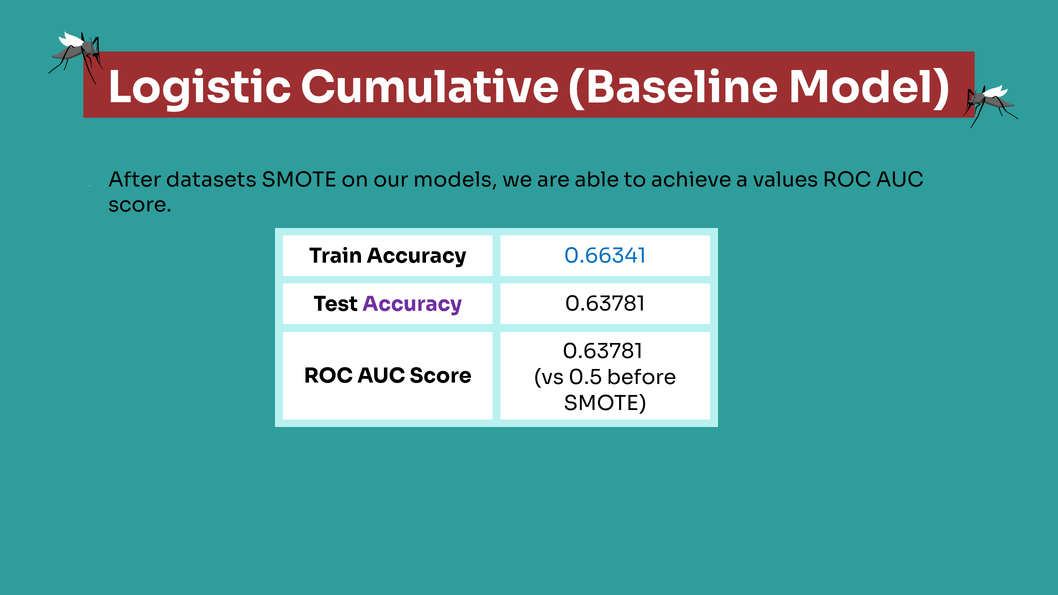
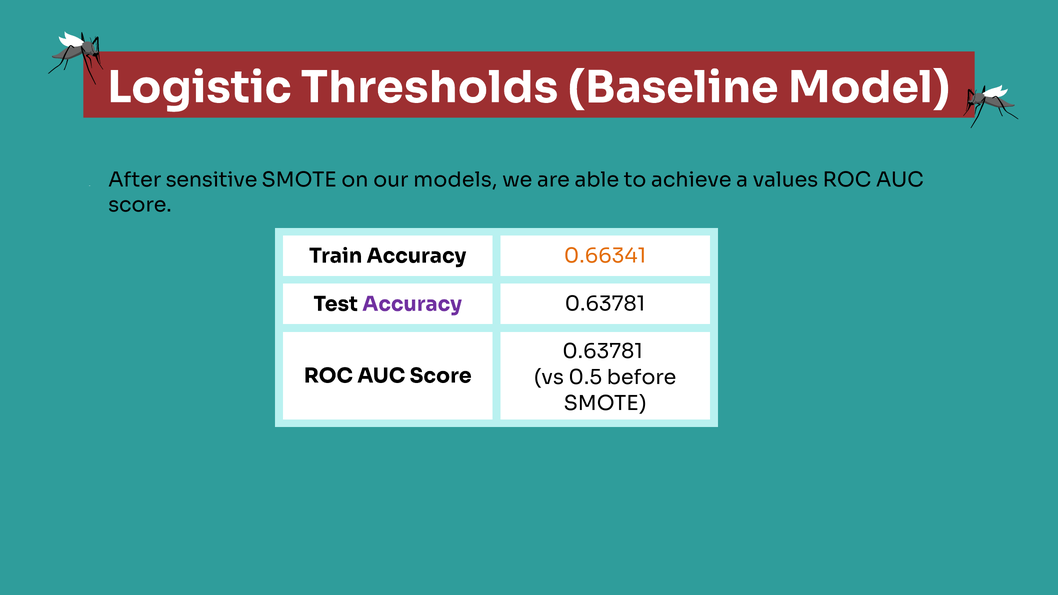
Cumulative: Cumulative -> Thresholds (429, 88)
datasets: datasets -> sensitive (212, 180)
0.66341 colour: blue -> orange (605, 256)
